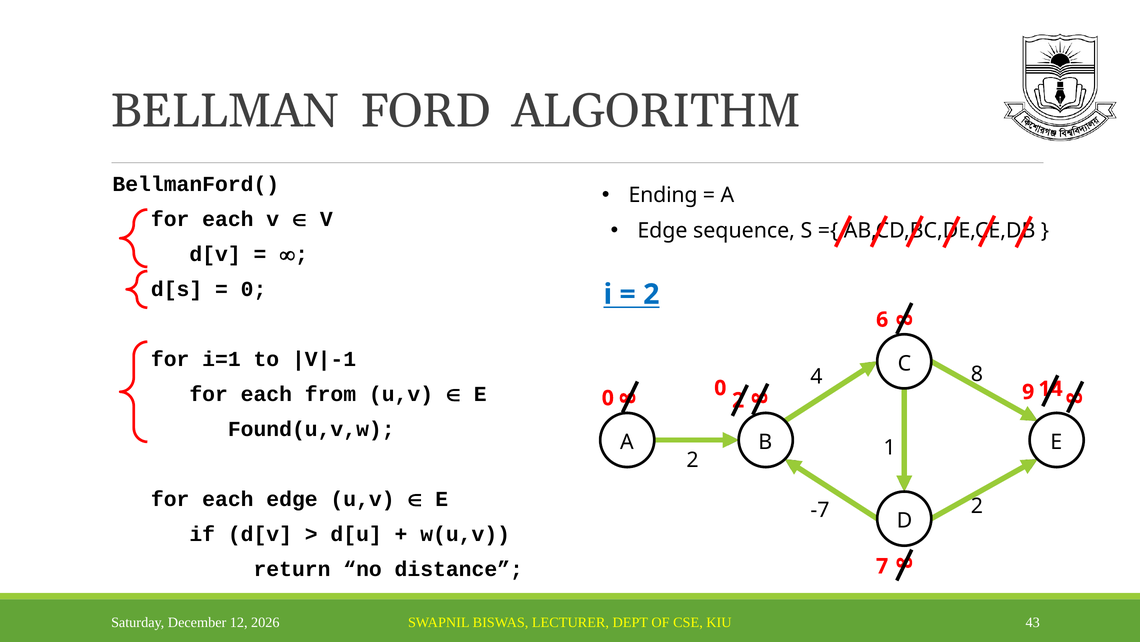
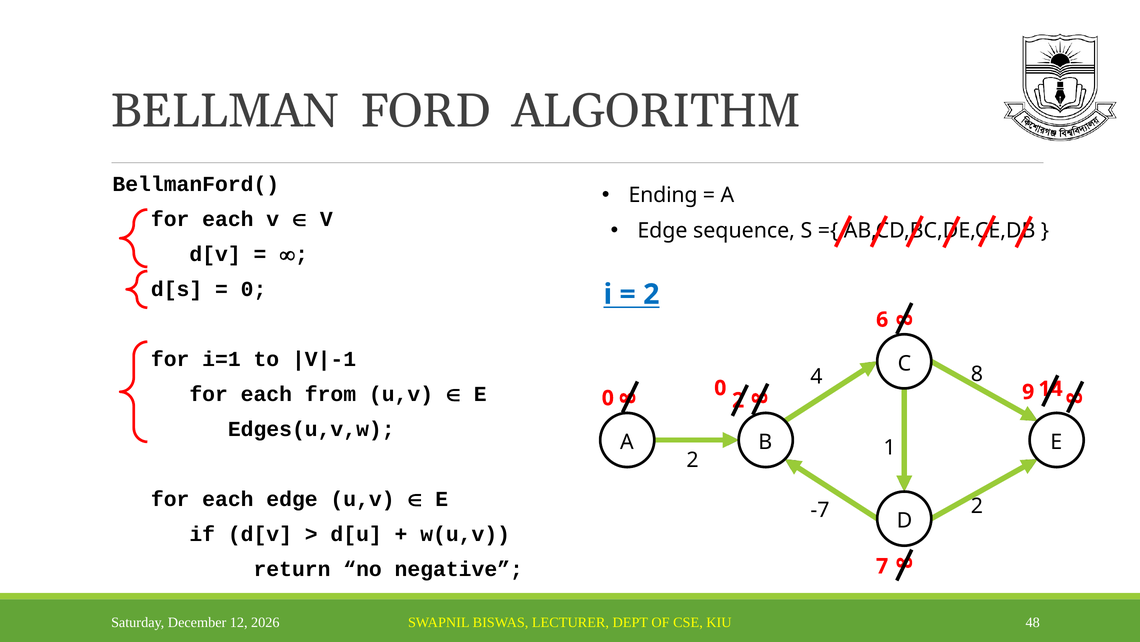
Found(u,v,w: Found(u,v,w -> Edges(u,v,w (311, 429)
distance: distance -> negative (459, 569)
43: 43 -> 48 (1033, 622)
